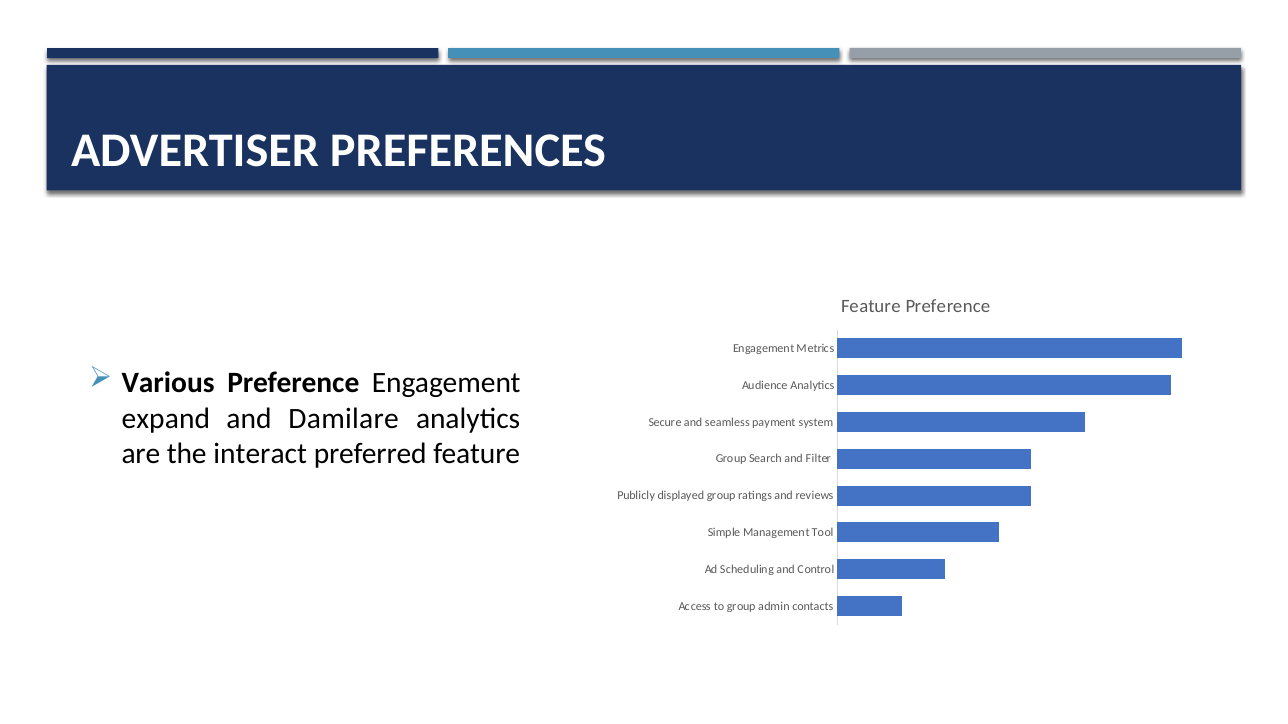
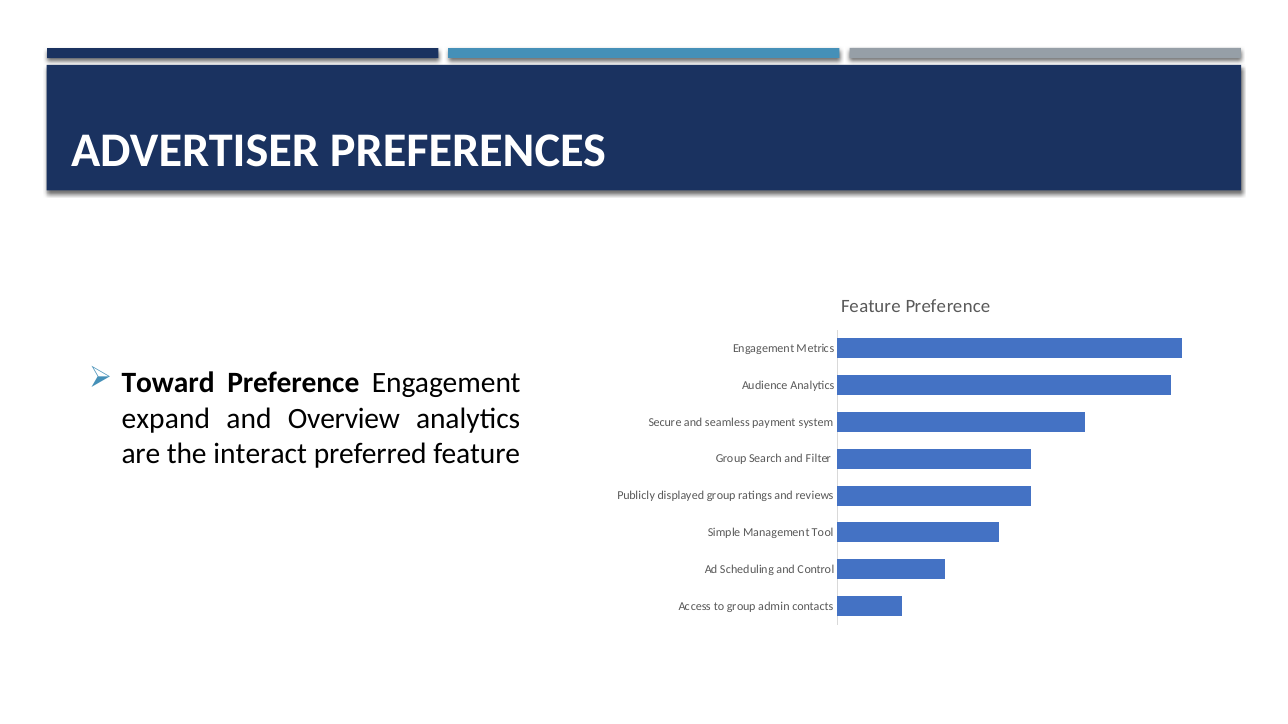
Various: Various -> Toward (168, 383)
Damilare: Damilare -> Overview (344, 419)
